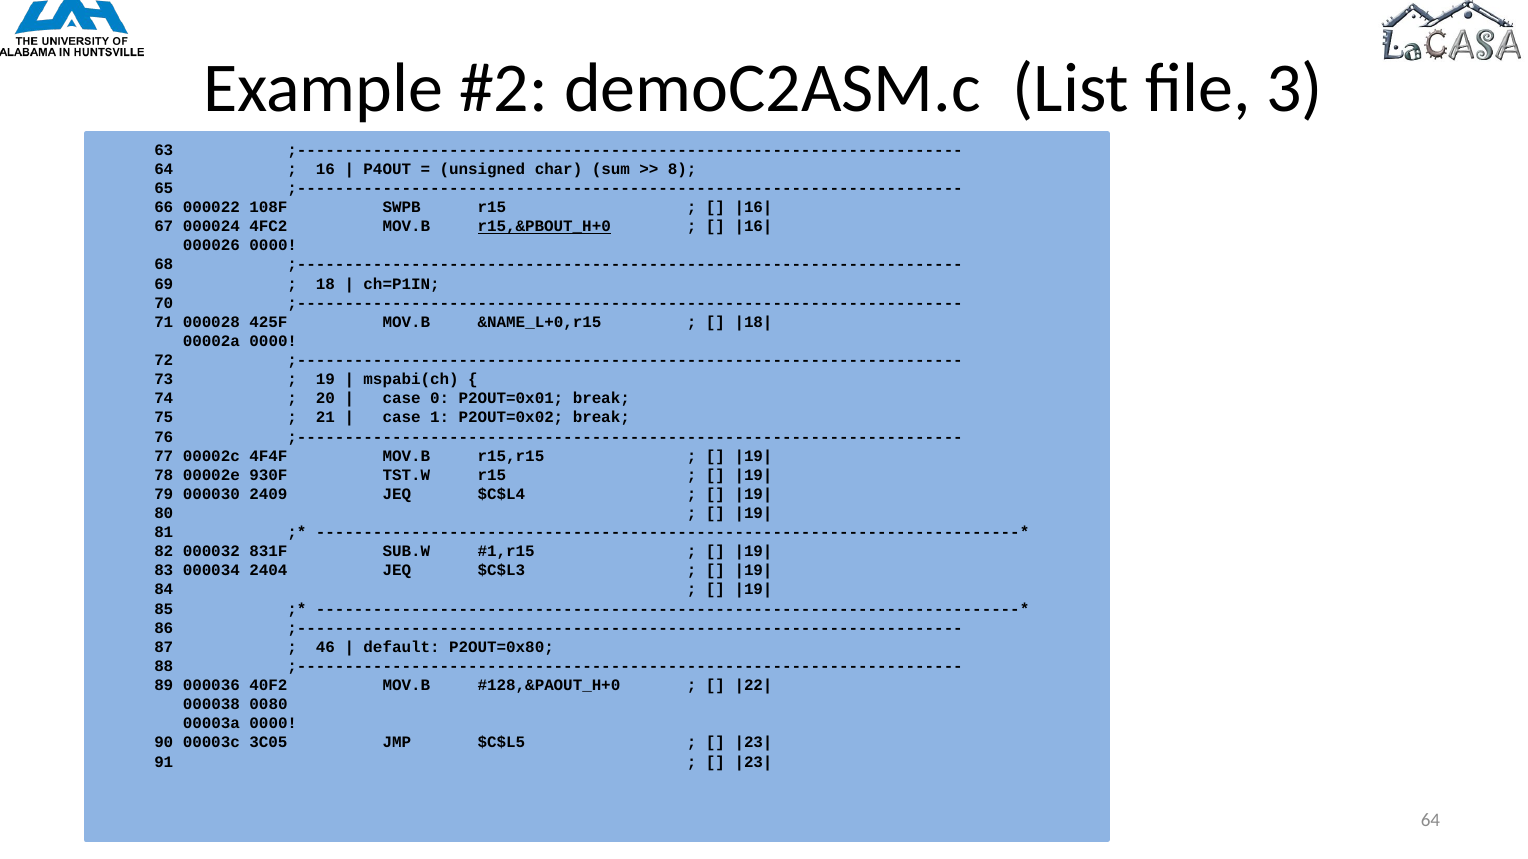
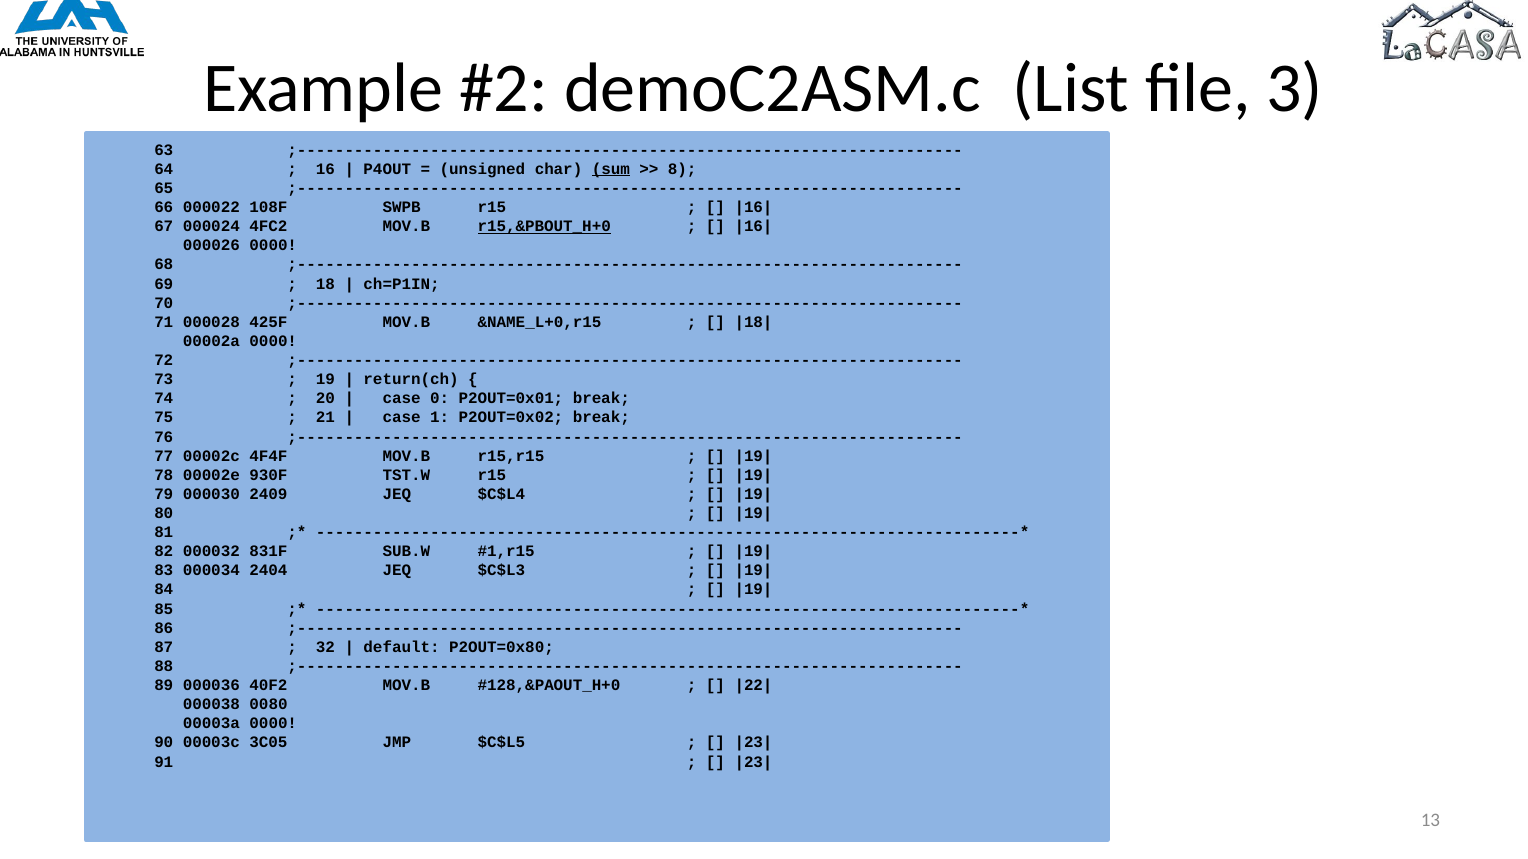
sum underline: none -> present (611, 169)
mspabi(ch: mspabi(ch -> return(ch (411, 380)
46: 46 -> 32 (325, 647)
64: 64 -> 13 (1430, 821)
